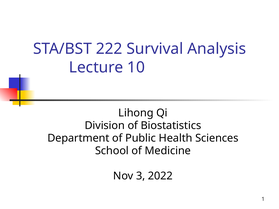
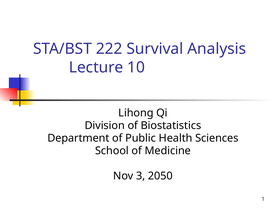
2022: 2022 -> 2050 (160, 176)
